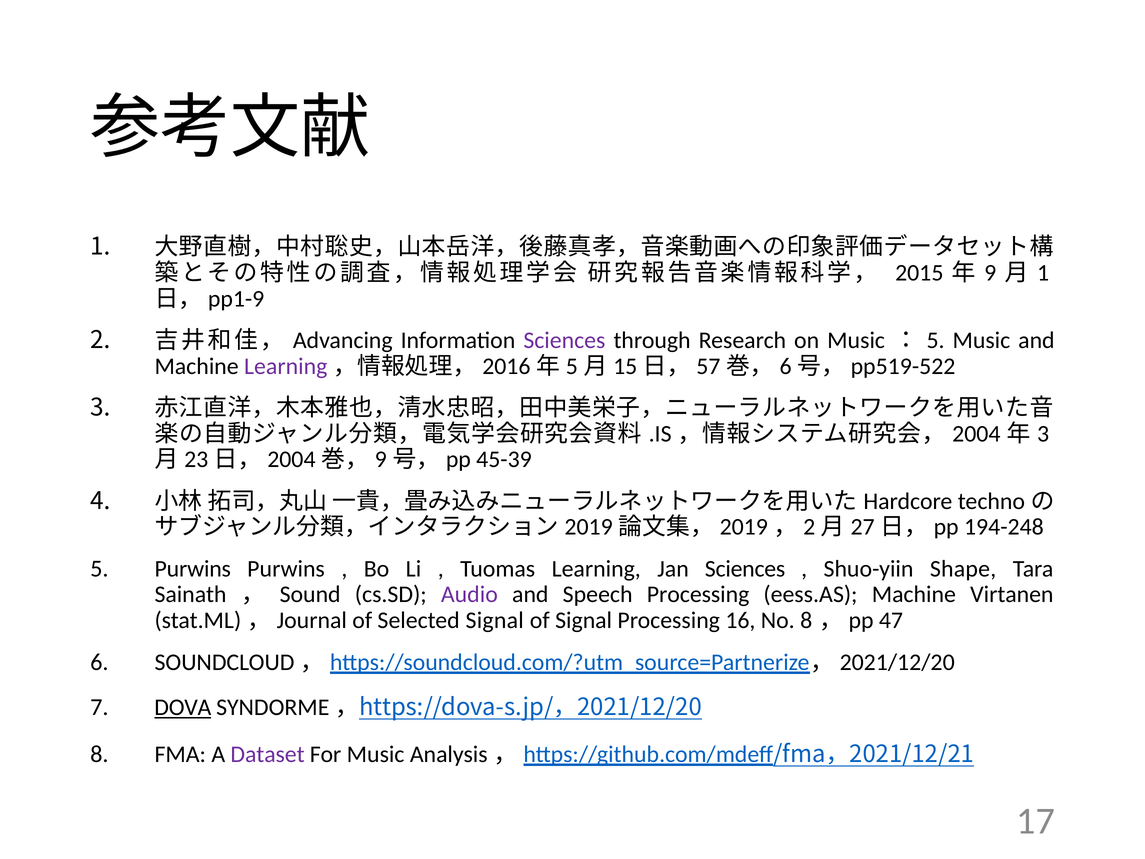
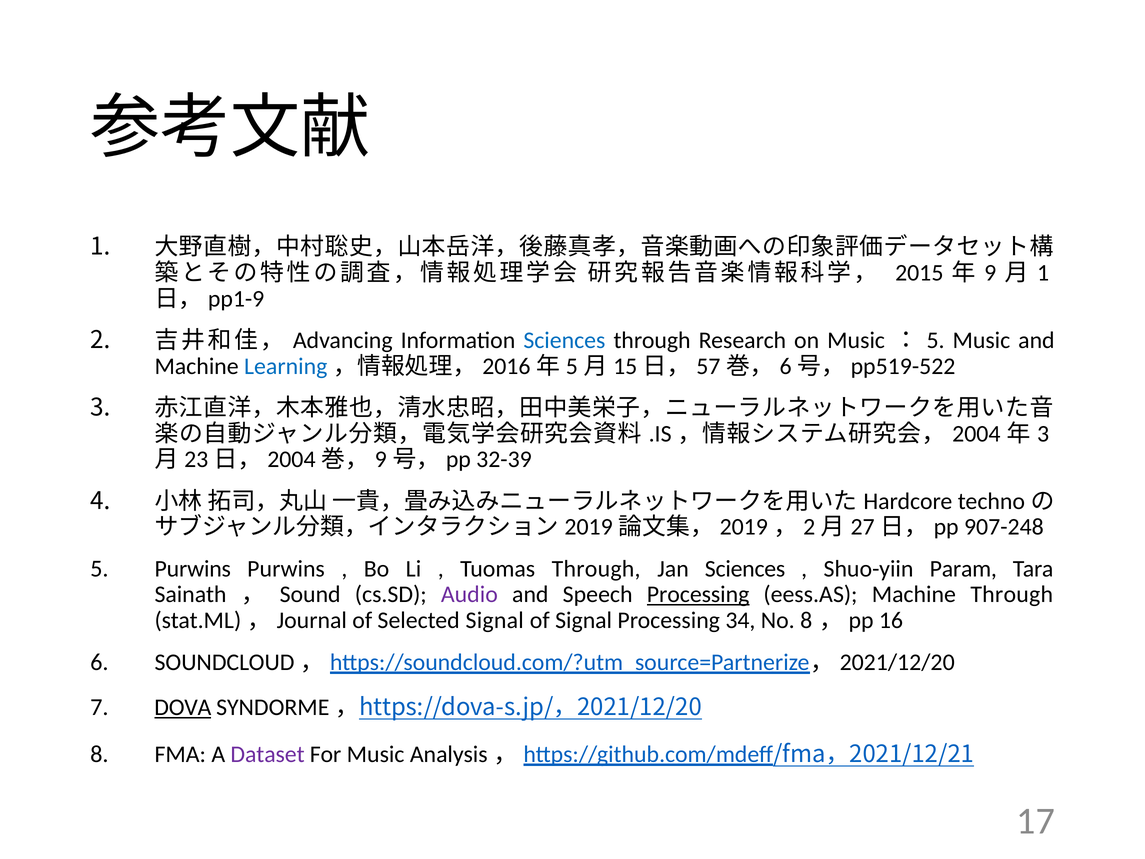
Sciences colour: purple -> blue (564, 340)
Learning colour: purple -> blue (286, 366)
45-39: 45-39 -> 32-39 (504, 459)
194-248: 194-248 -> 907-248 (1004, 527)
Tuomas Learning: Learning -> Through (596, 569)
Shape: Shape -> Param (963, 569)
Processing underline: none -> present (698, 594)
Machine Virtanen: Virtanen -> Through (1012, 594)
16: 16 -> 34 (740, 620)
47: 47 -> 16 (891, 620)
